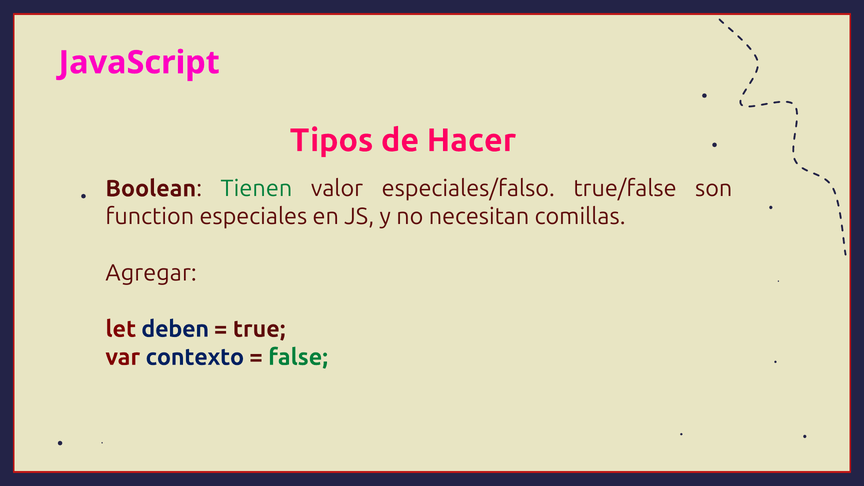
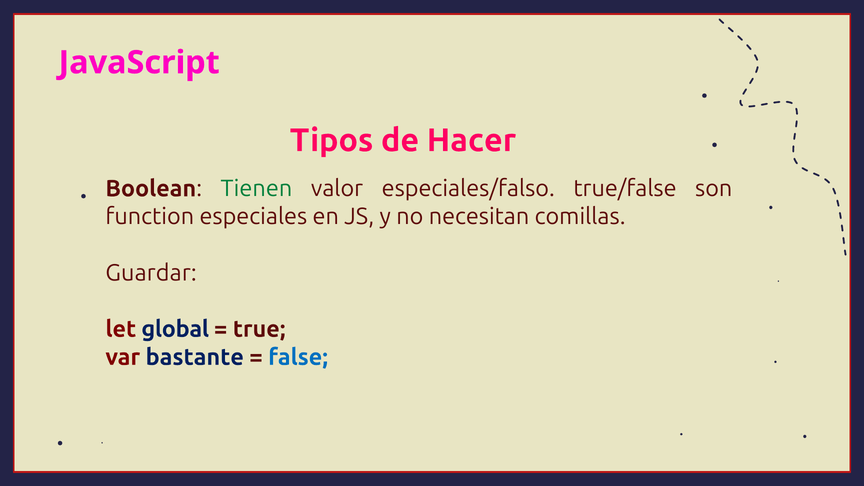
Agregar: Agregar -> Guardar (151, 273)
deben: deben -> global (175, 329)
contexto: contexto -> bastante (195, 357)
false colour: green -> blue (298, 357)
